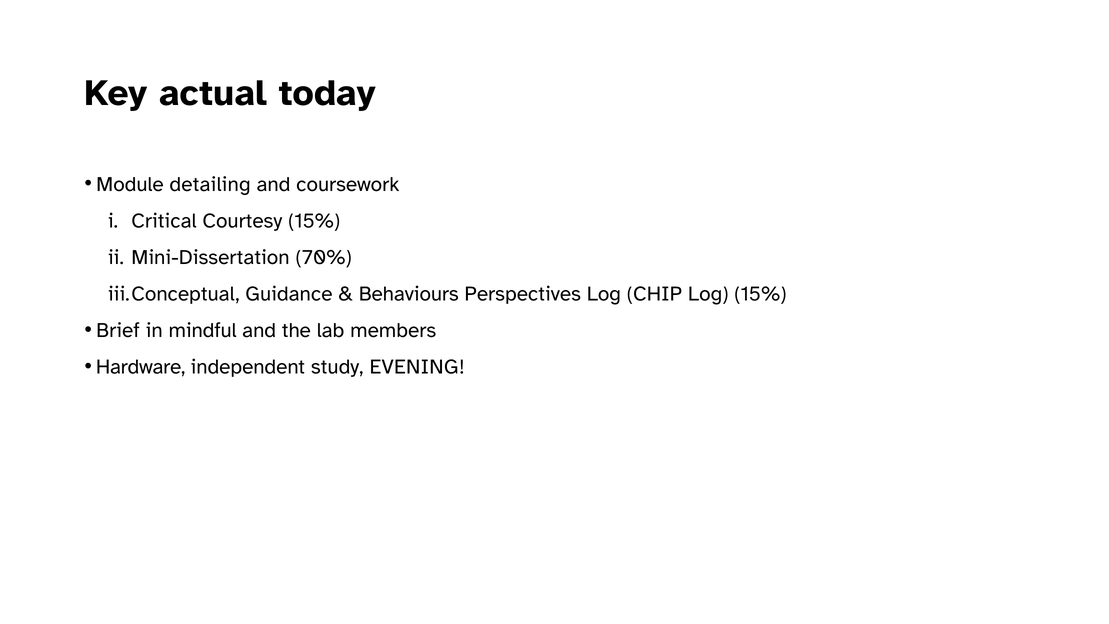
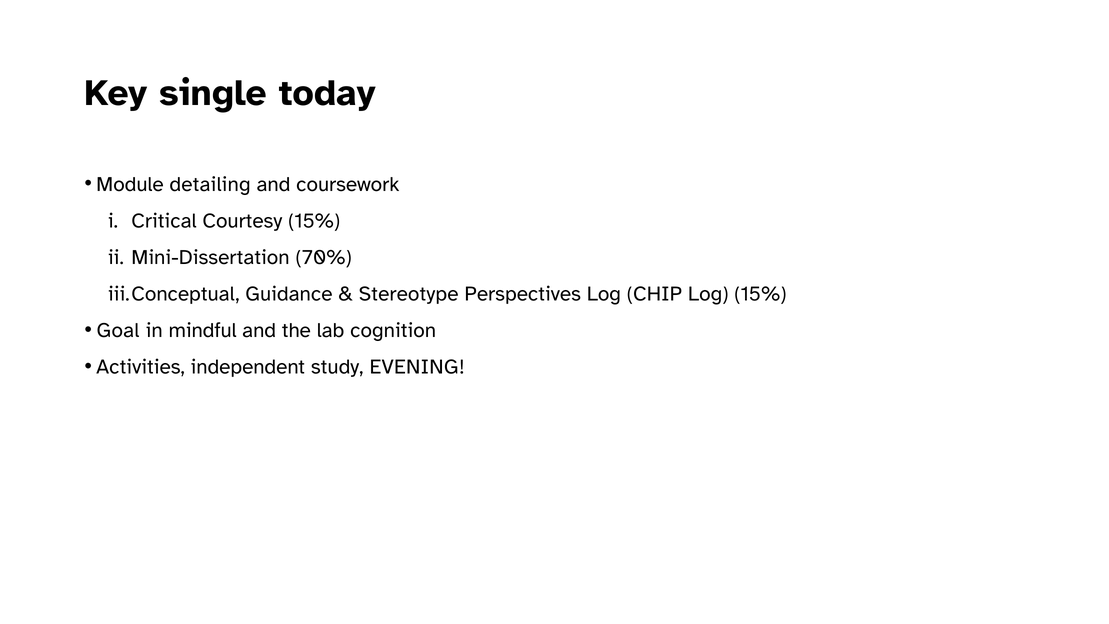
actual: actual -> single (213, 93)
Behaviours: Behaviours -> Stereotype (409, 294)
Brief: Brief -> Goal (118, 330)
members: members -> cognition (393, 330)
Hardware: Hardware -> Activities (141, 367)
